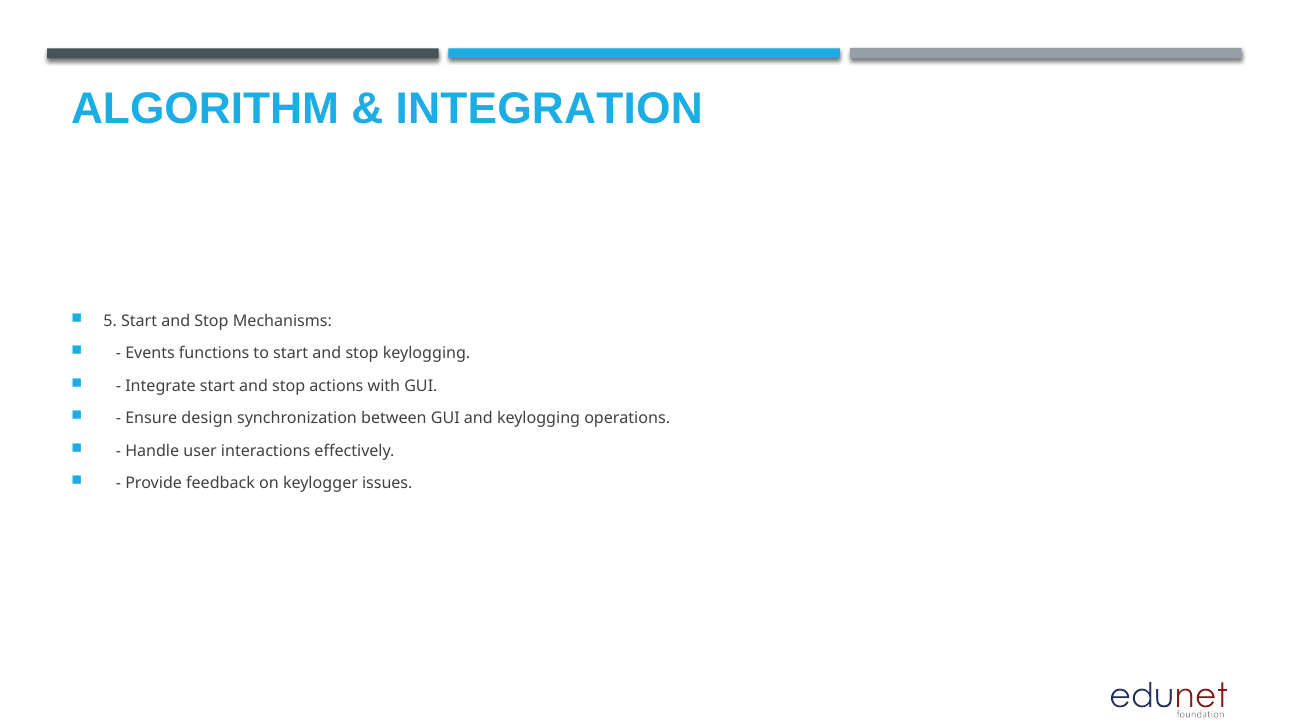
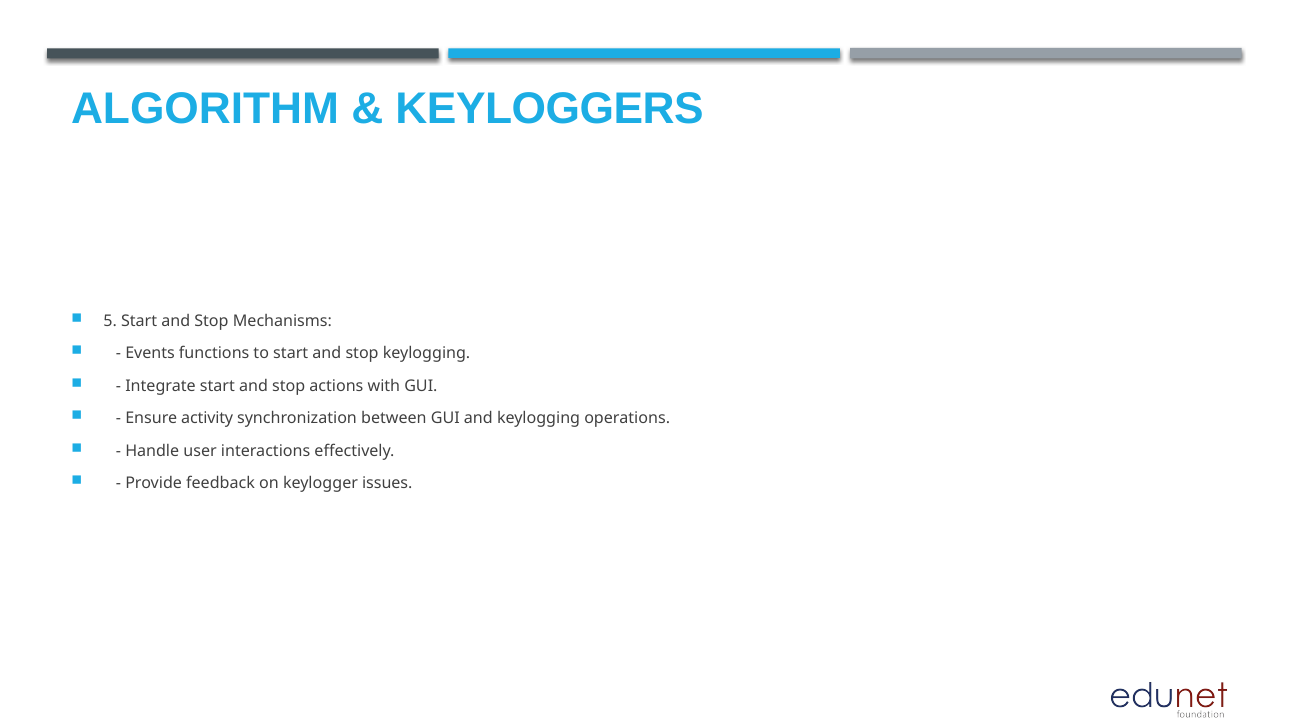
INTEGRATION: INTEGRATION -> KEYLOGGERS (550, 109)
design: design -> activity (207, 418)
